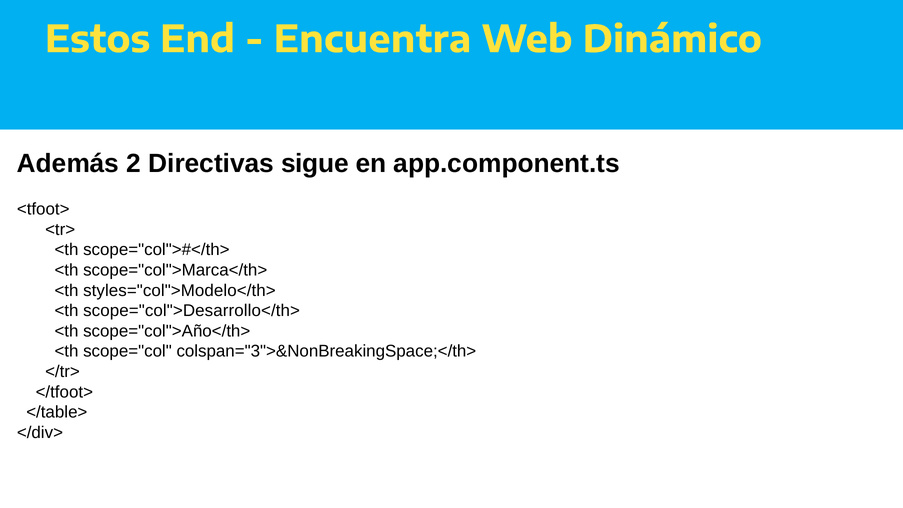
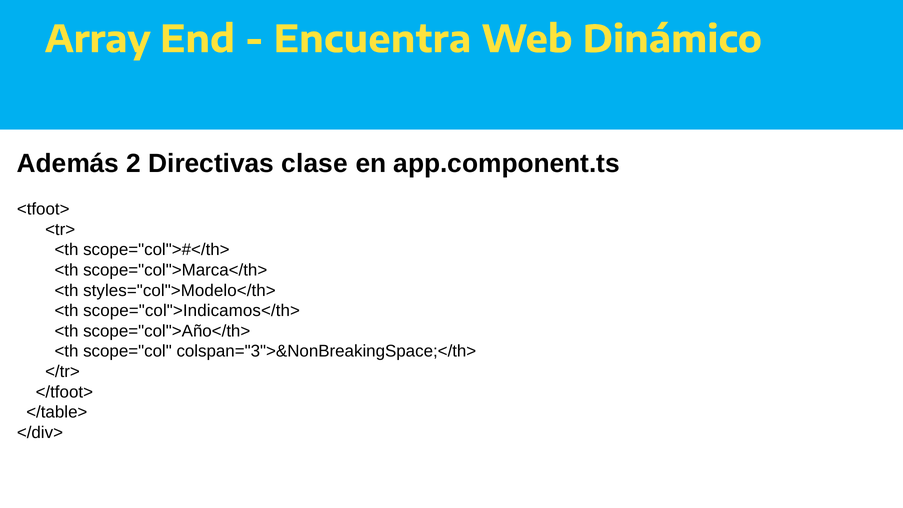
Estos: Estos -> Array (98, 40)
sigue: sigue -> clase (315, 163)
scope="col">Desarrollo</th>: scope="col">Desarrollo</th> -> scope="col">Indicamos</th> (192, 311)
